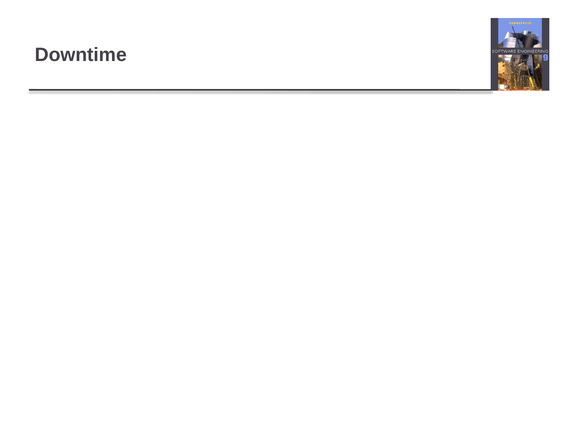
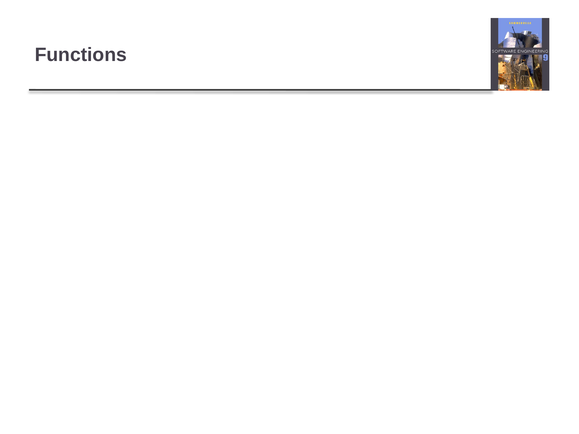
Downtime: Downtime -> Functions (81, 55)
